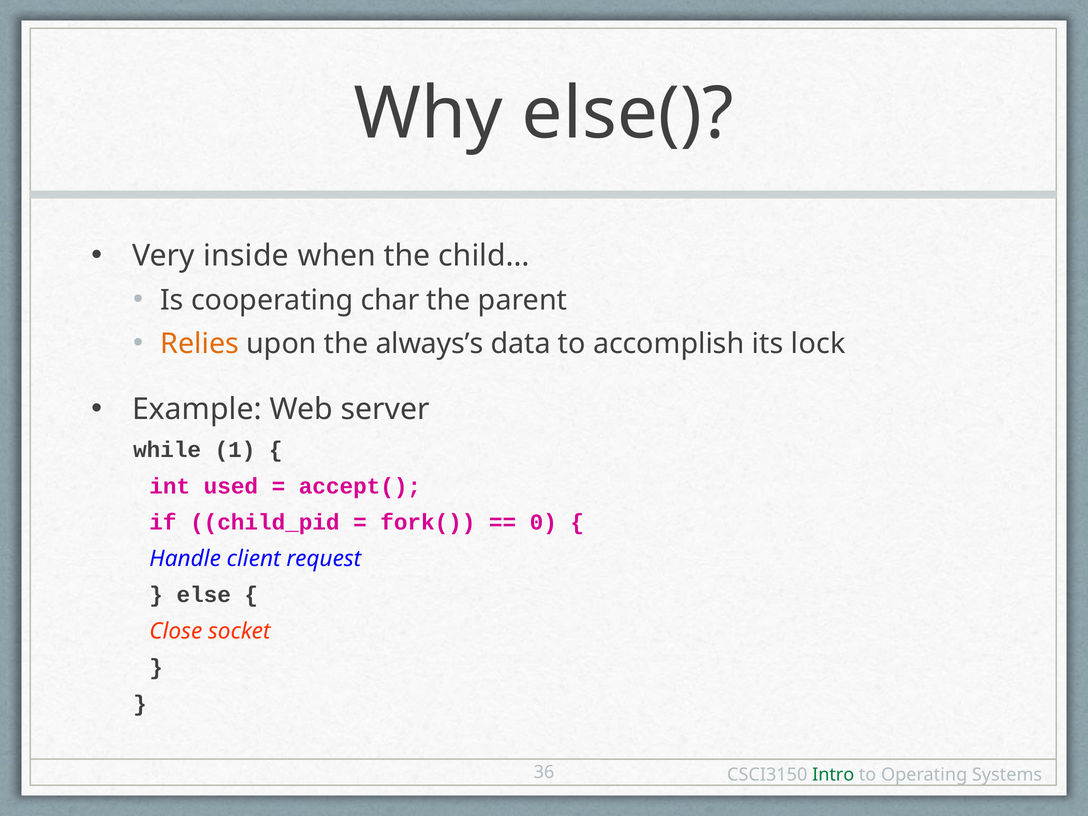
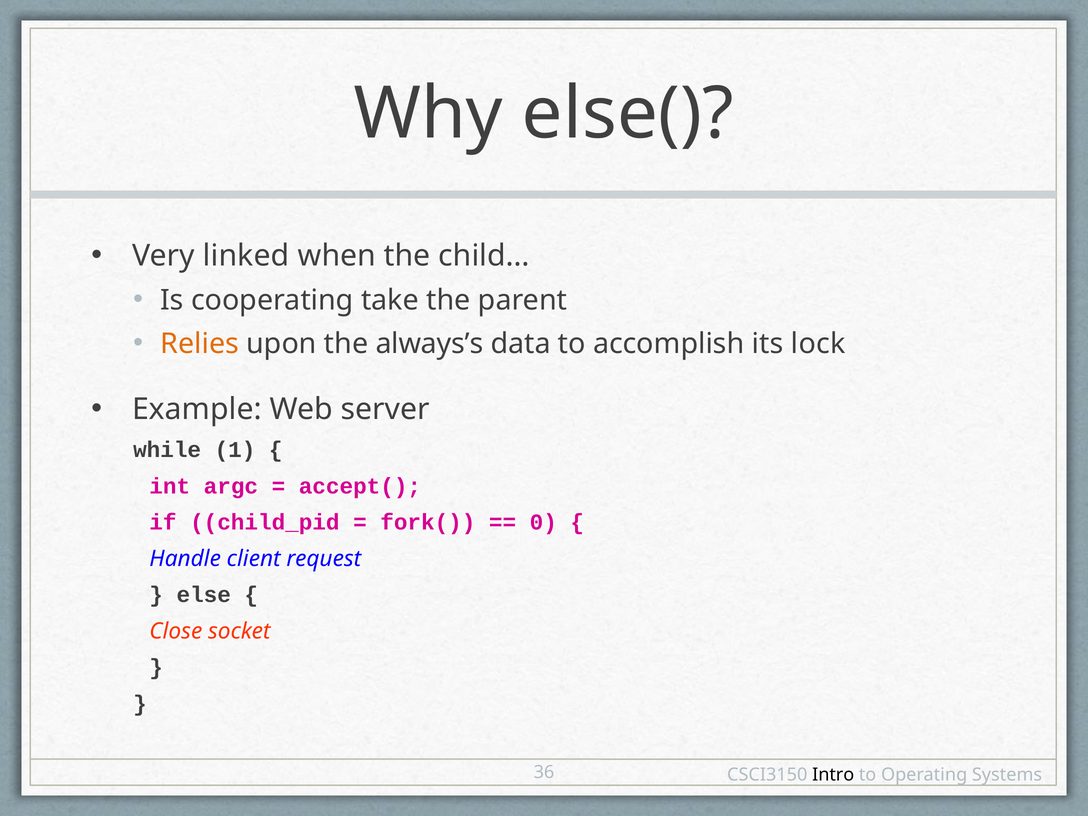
inside: inside -> linked (246, 256)
char: char -> take (390, 300)
used: used -> argc (231, 486)
Intro colour: green -> black (833, 775)
